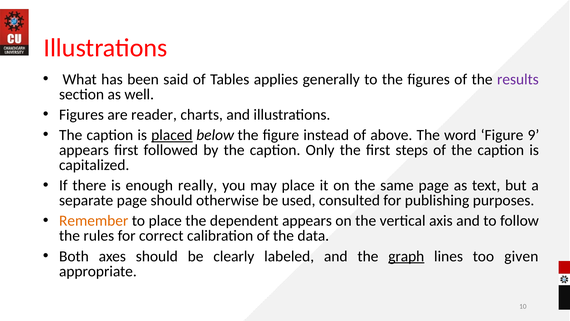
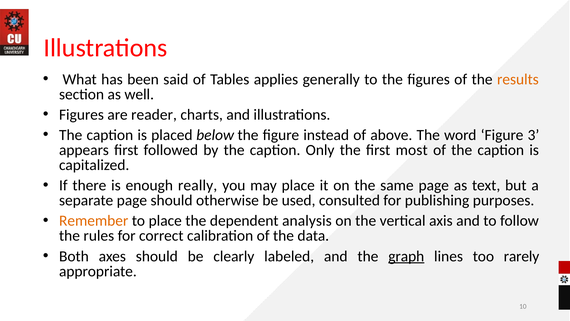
results colour: purple -> orange (518, 79)
placed underline: present -> none (172, 135)
9: 9 -> 3 (533, 135)
steps: steps -> most (412, 150)
dependent appears: appears -> analysis (307, 221)
given: given -> rarely (521, 256)
